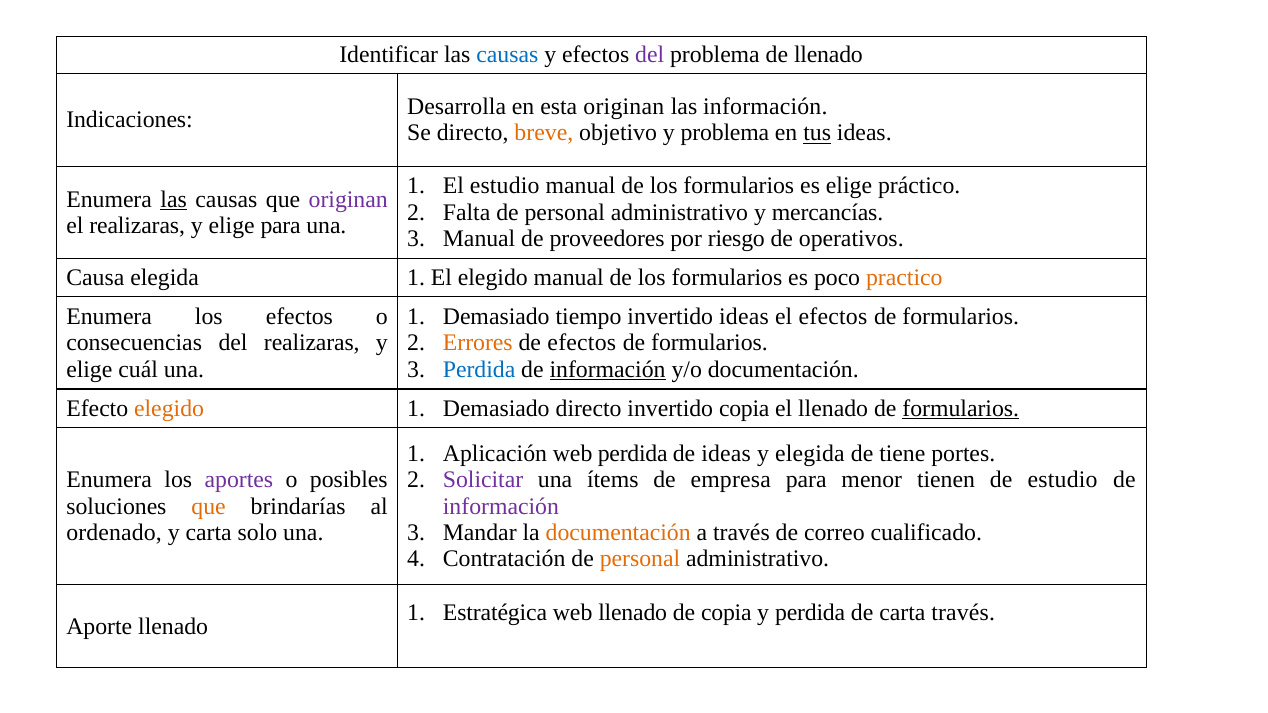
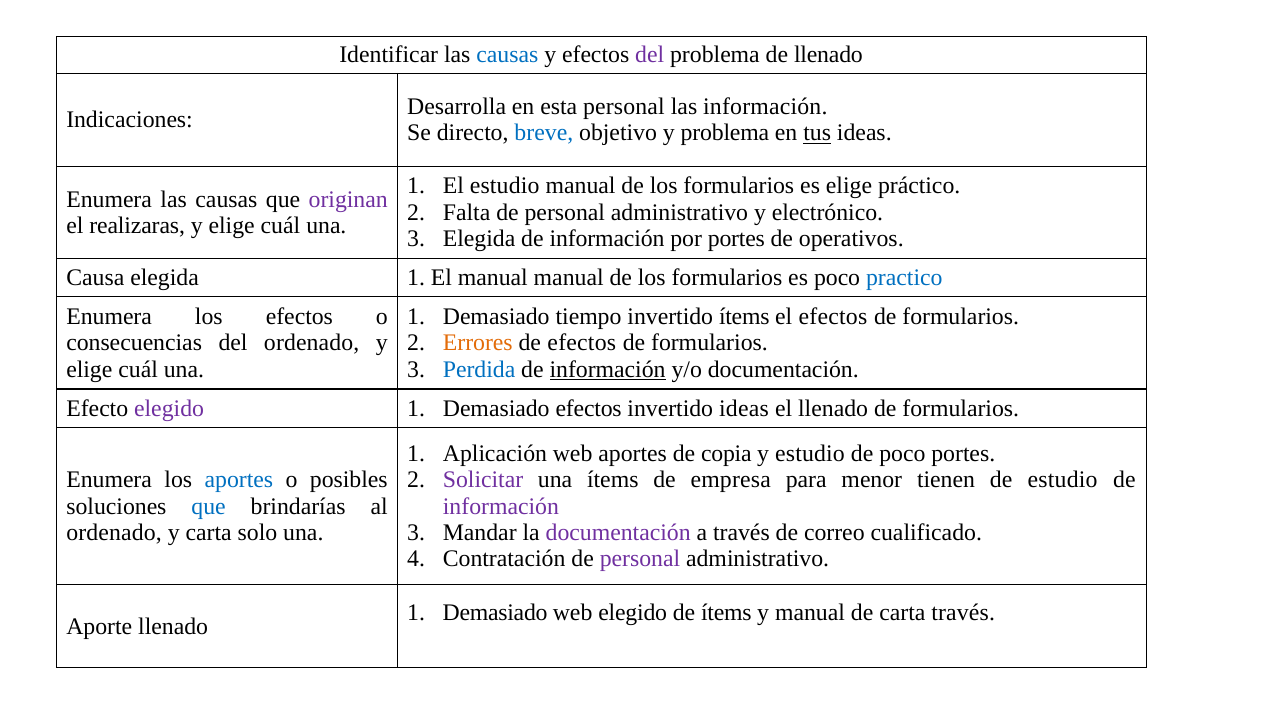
esta originan: originan -> personal (624, 107)
breve colour: orange -> blue (544, 133)
las underline: present -> none (174, 199)
mercancías: mercancías -> electrónico (827, 212)
para: para -> cuál (280, 226)
Manual: Manual -> Elegida (479, 239)
proveedores: proveedores -> información (607, 239)
por riesgo: riesgo -> portes (736, 239)
El elegido: elegido -> manual (493, 278)
practico colour: orange -> blue (904, 278)
invertido ideas: ideas -> ítems (744, 317)
del realizaras: realizaras -> ordenado (312, 343)
elegido colour: orange -> purple (169, 409)
Demasiado directo: directo -> efectos (589, 409)
invertido copia: copia -> ideas (744, 409)
formularios underline: present -> none (961, 409)
web perdida: perdida -> aportes (633, 454)
de ideas: ideas -> copia (726, 454)
y elegida: elegida -> estudio (810, 454)
de tiene: tiene -> poco (902, 454)
aportes colour: purple -> blue (239, 480)
que colour: orange -> blue (209, 507)
documentación colour: orange -> purple (618, 533)
personal colour: orange -> purple (640, 559)
Estratégica: Estratégica -> Demasiado (495, 613)
web llenado: llenado -> elegido (633, 613)
de copia: copia -> ítems (726, 613)
y perdida: perdida -> manual (810, 613)
